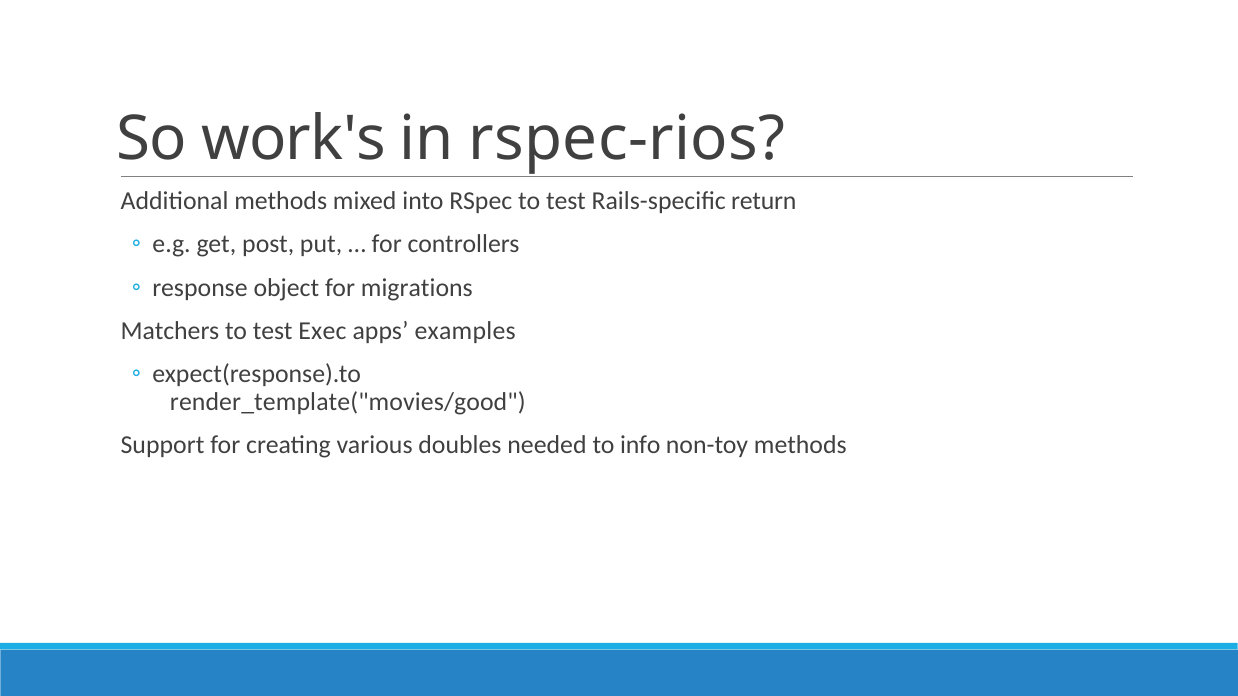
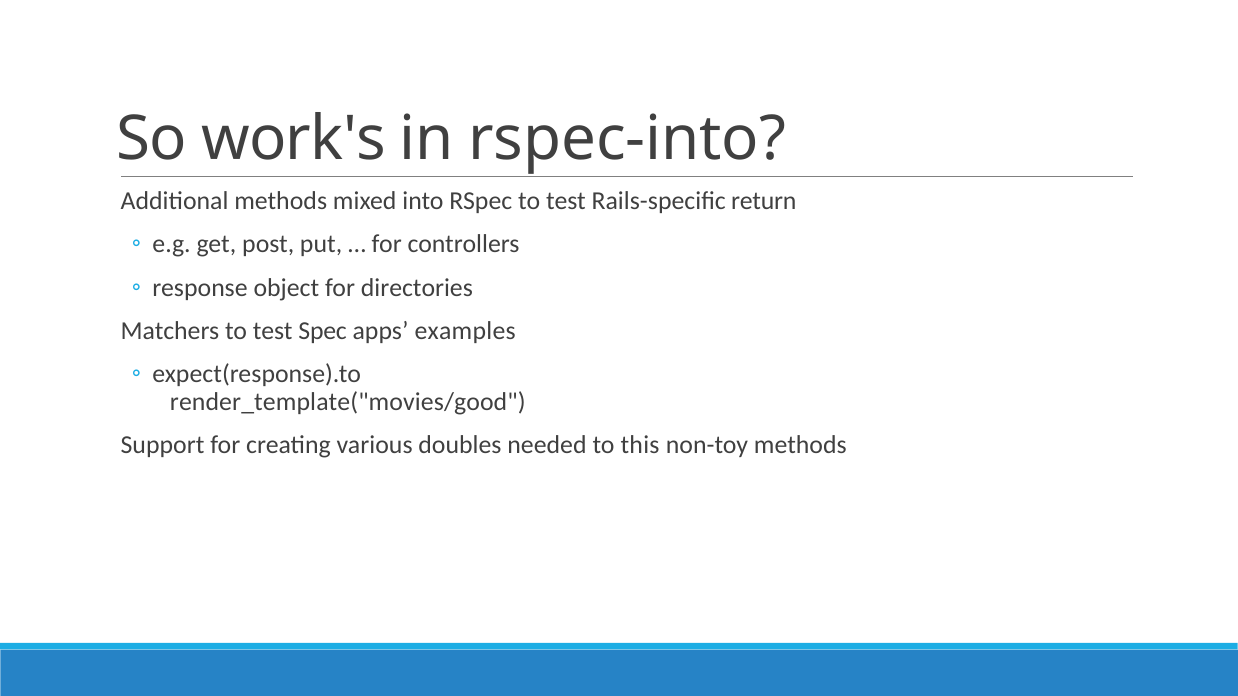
rspec-rios: rspec-rios -> rspec-into (627, 139)
migrations: migrations -> directories (417, 288)
Exec: Exec -> Spec (323, 331)
info: info -> this (640, 446)
